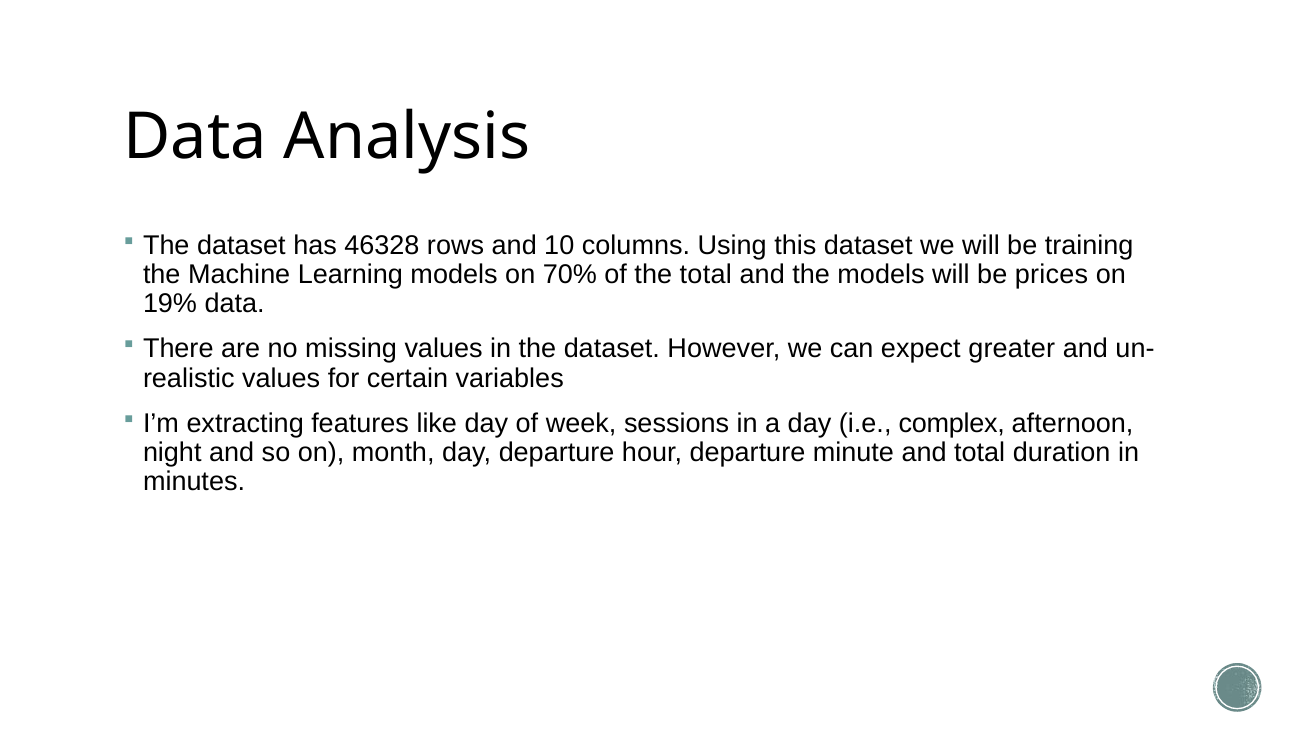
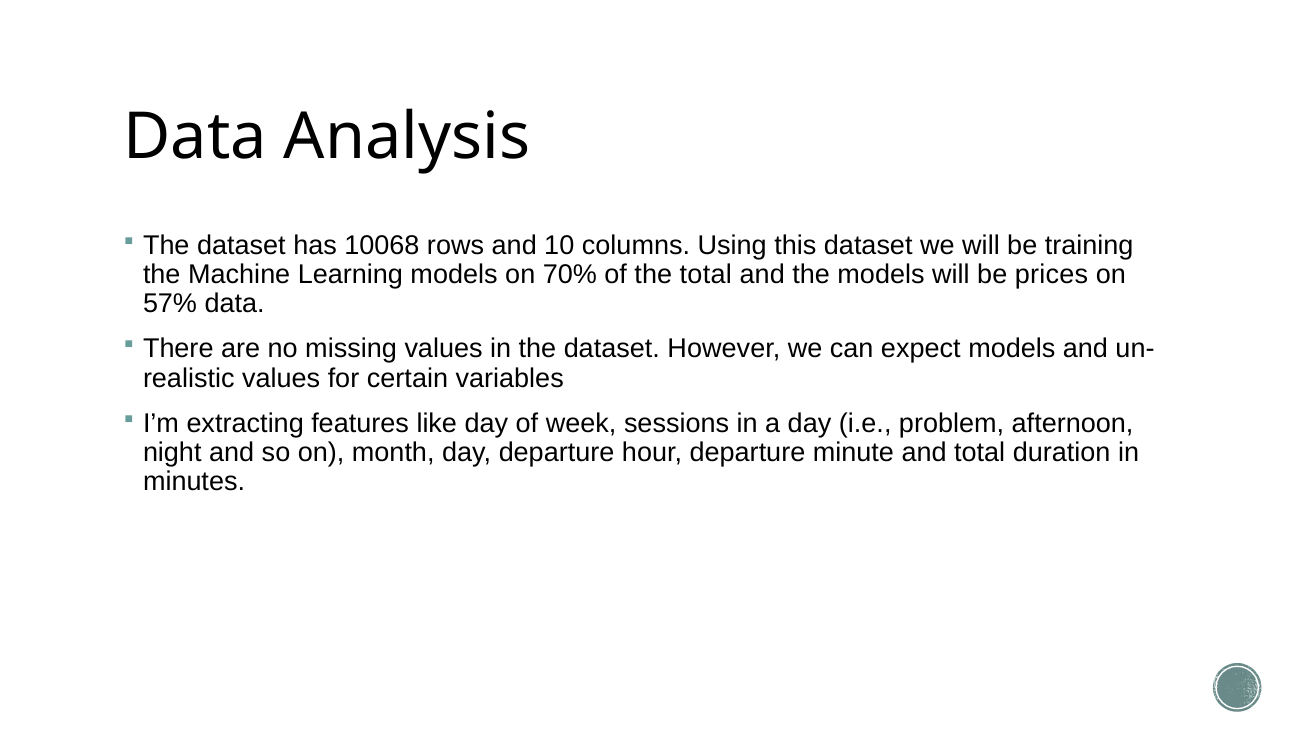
46328: 46328 -> 10068 (382, 245)
19%: 19% -> 57% (170, 303)
expect greater: greater -> models (1012, 349)
complex: complex -> problem (952, 423)
